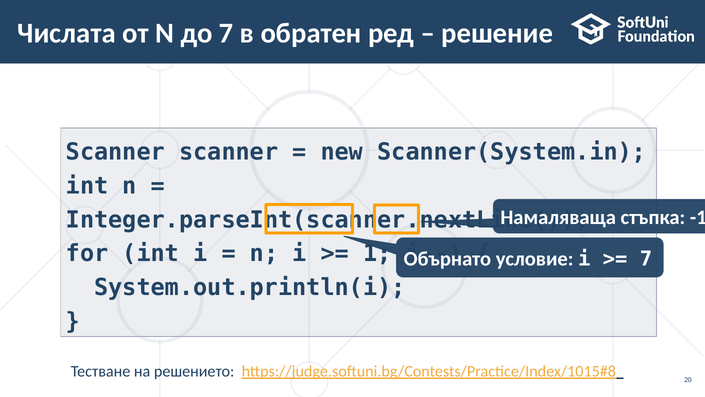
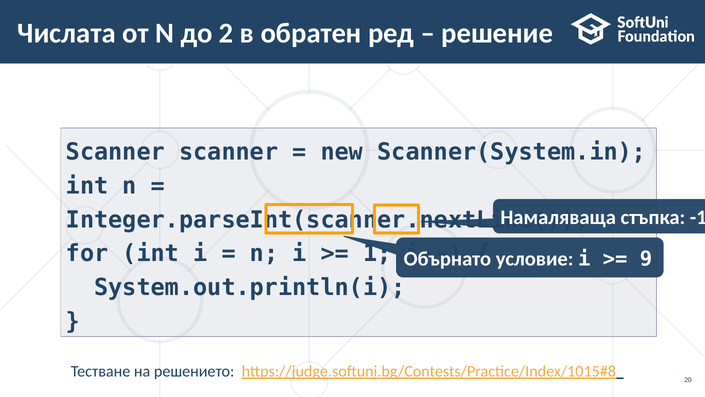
до 7: 7 -> 2 (226, 33)
7: 7 -> 9 (646, 259)
